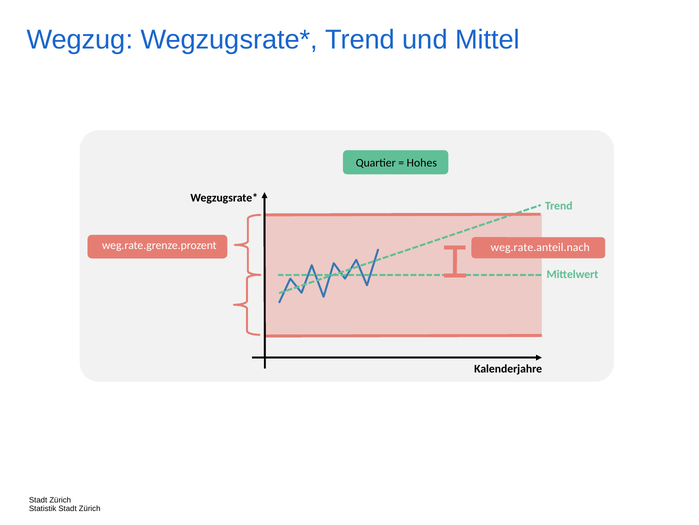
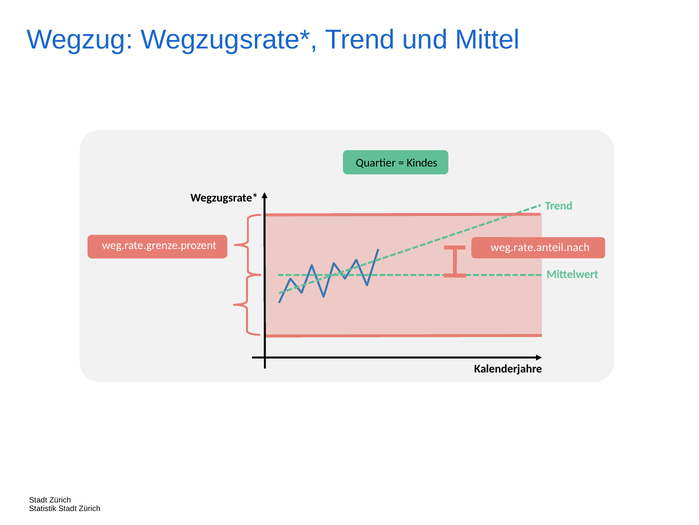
Hohes: Hohes -> Kindes (422, 163)
